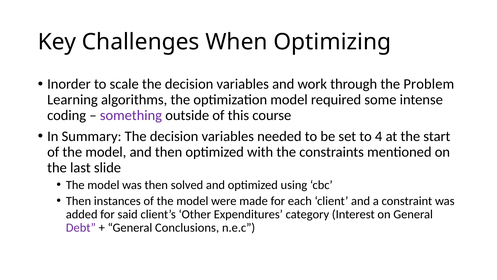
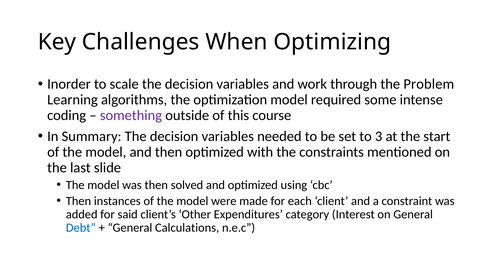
4: 4 -> 3 (379, 136)
Debt colour: purple -> blue (81, 227)
Conclusions: Conclusions -> Calculations (187, 227)
